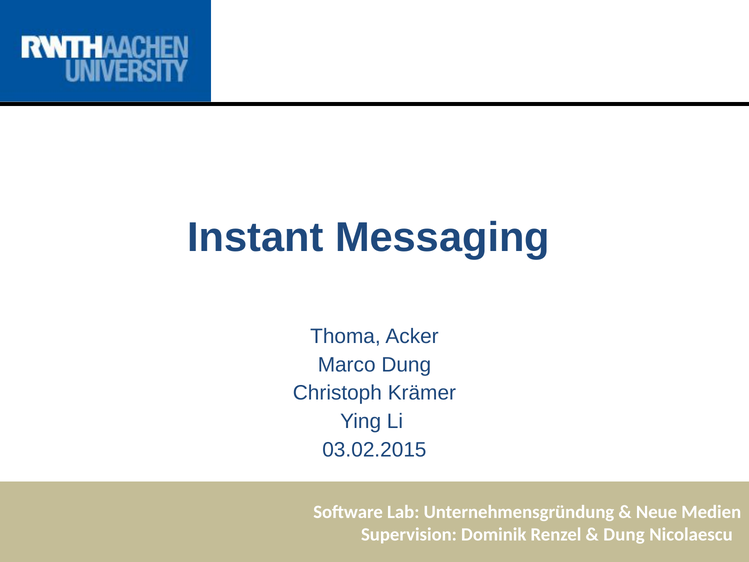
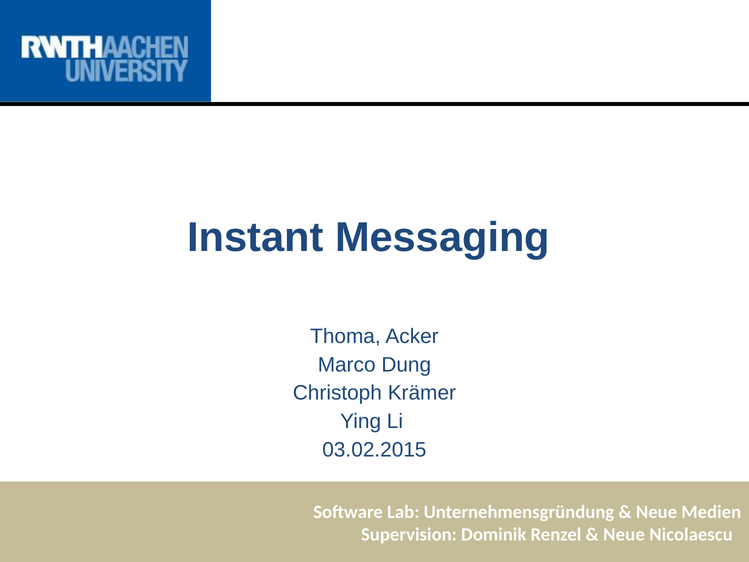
Dung: Dung -> Neue (624, 534)
